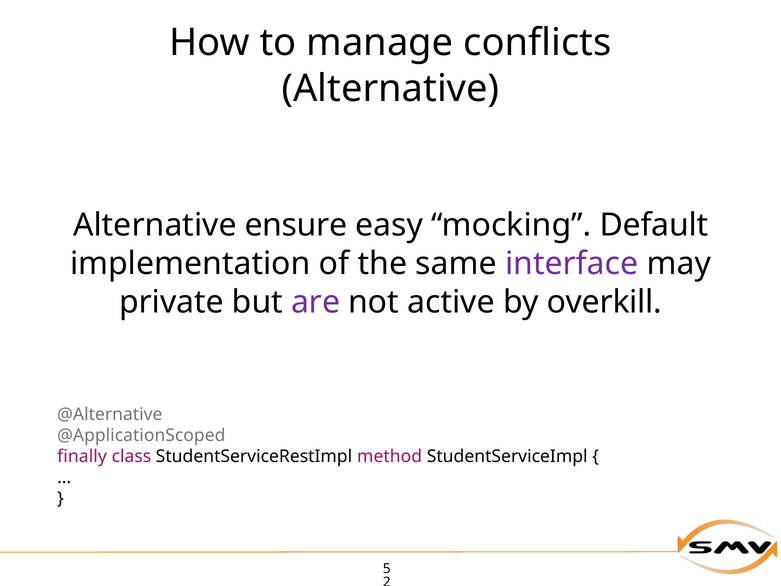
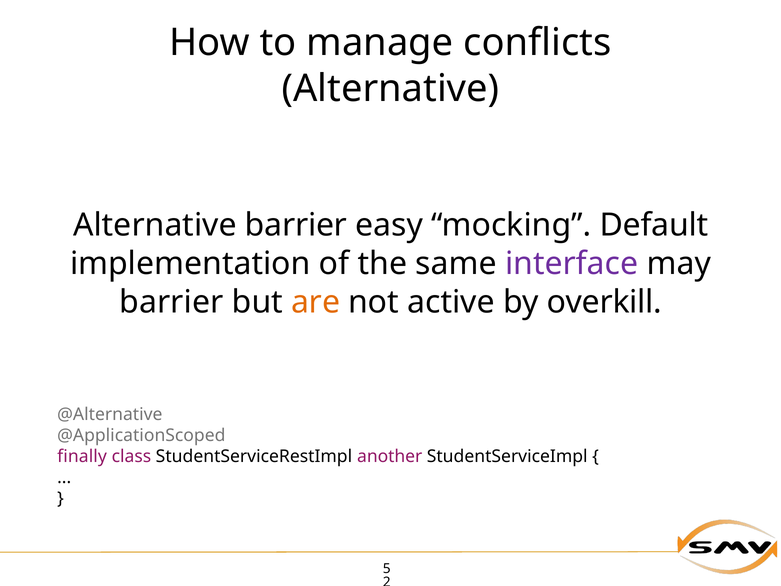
Alternative ensure: ensure -> barrier (296, 225)
private: private -> barrier (171, 302)
are colour: purple -> orange (316, 302)
method: method -> another (390, 456)
